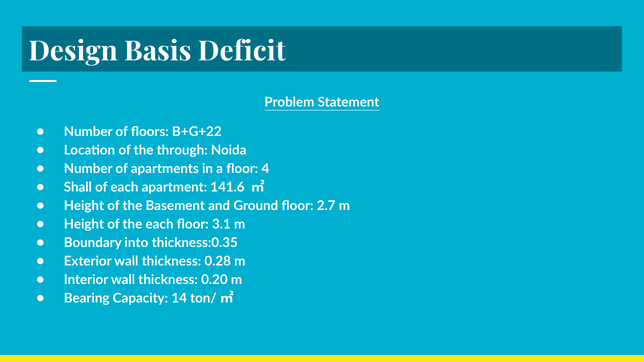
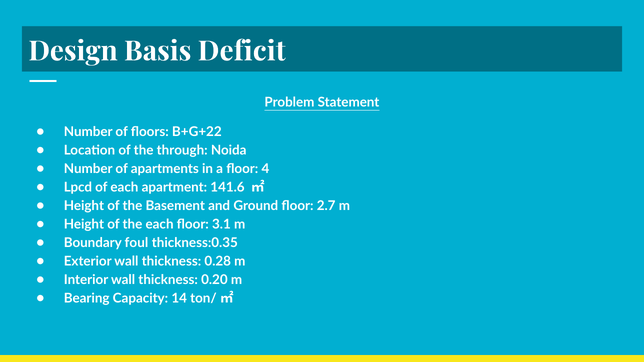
Shall: Shall -> Lpcd (78, 187)
into: into -> foul (136, 243)
